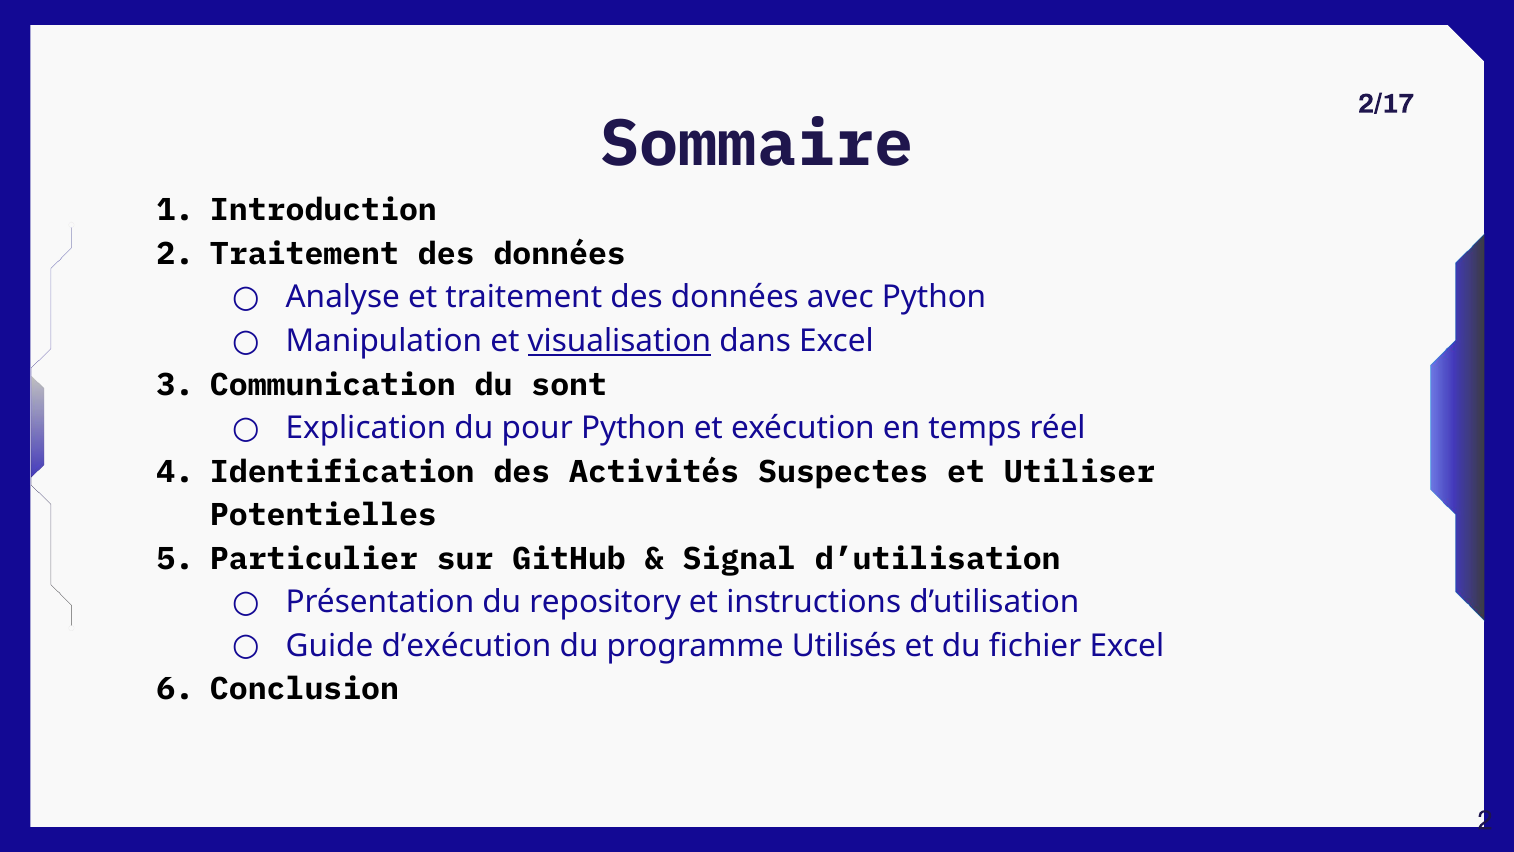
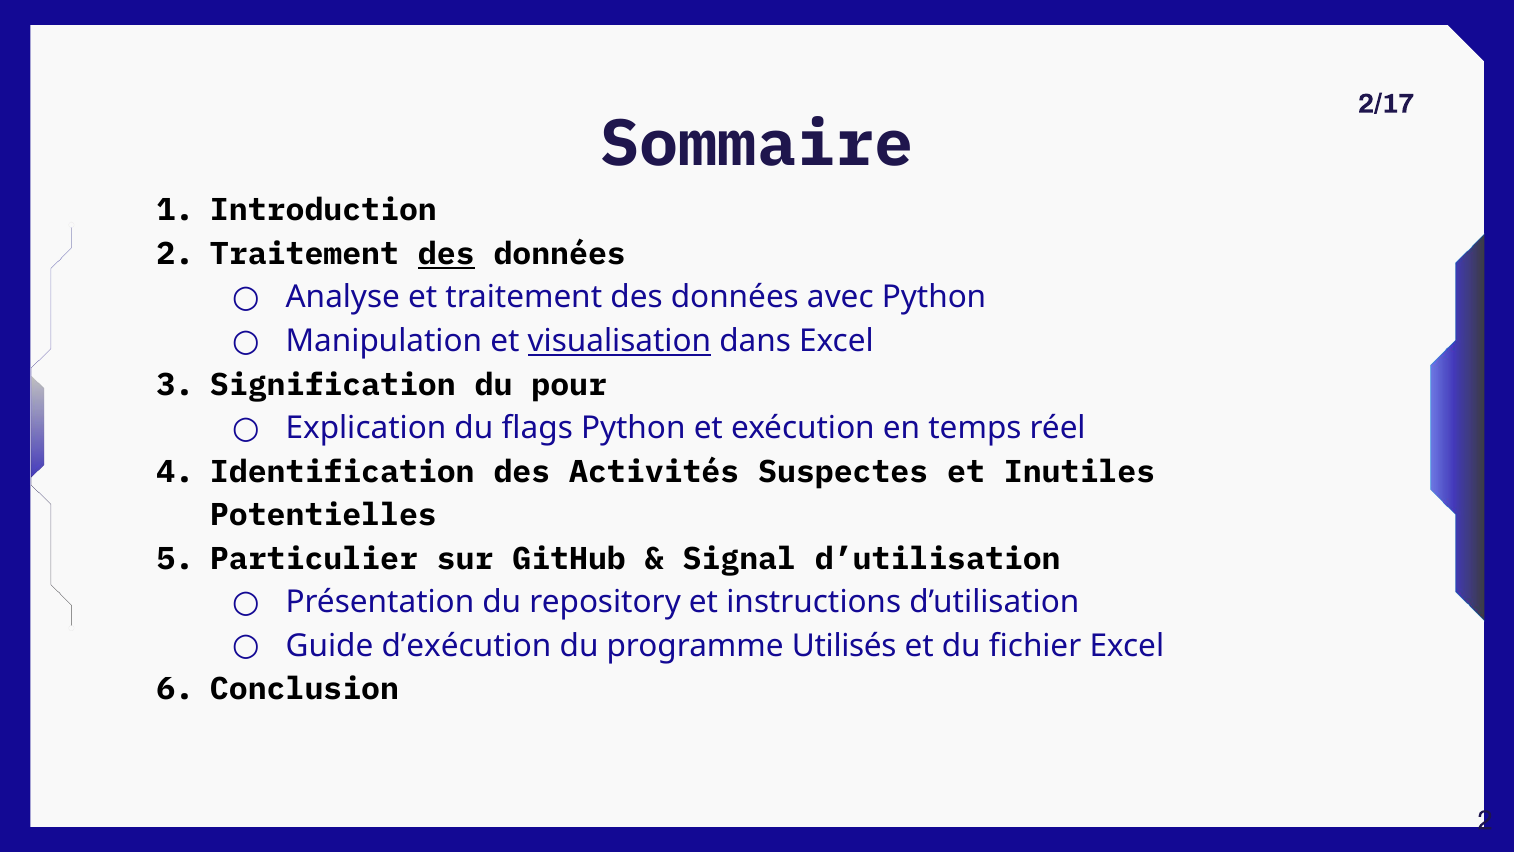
des underline: none -> present (446, 254)
Communication: Communication -> Signification (333, 384)
sont: sont -> pour (569, 384)
pour: pour -> flags (537, 428)
Utiliser: Utiliser -> Inutiles (1080, 472)
